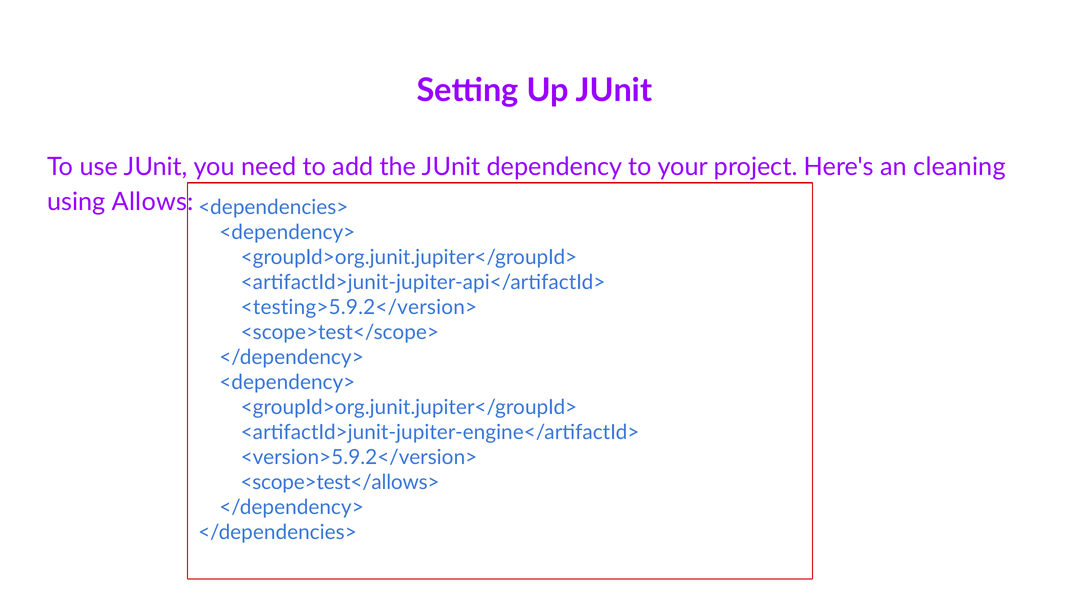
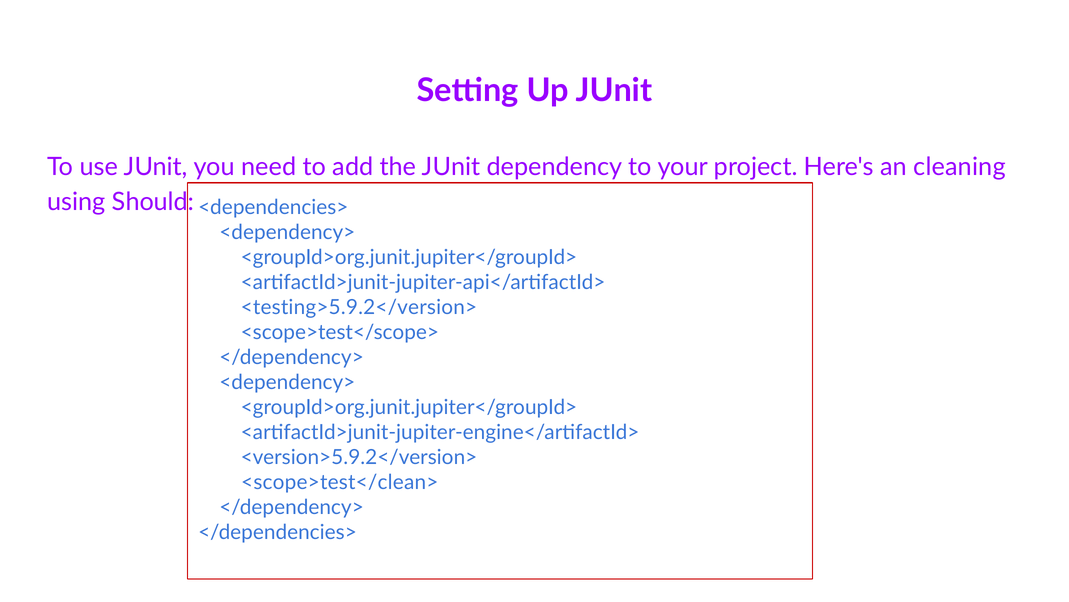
Allows: Allows -> Should (153, 202)
<scope>test</allows>: <scope>test</allows> -> <scope>test</clean> (340, 482)
